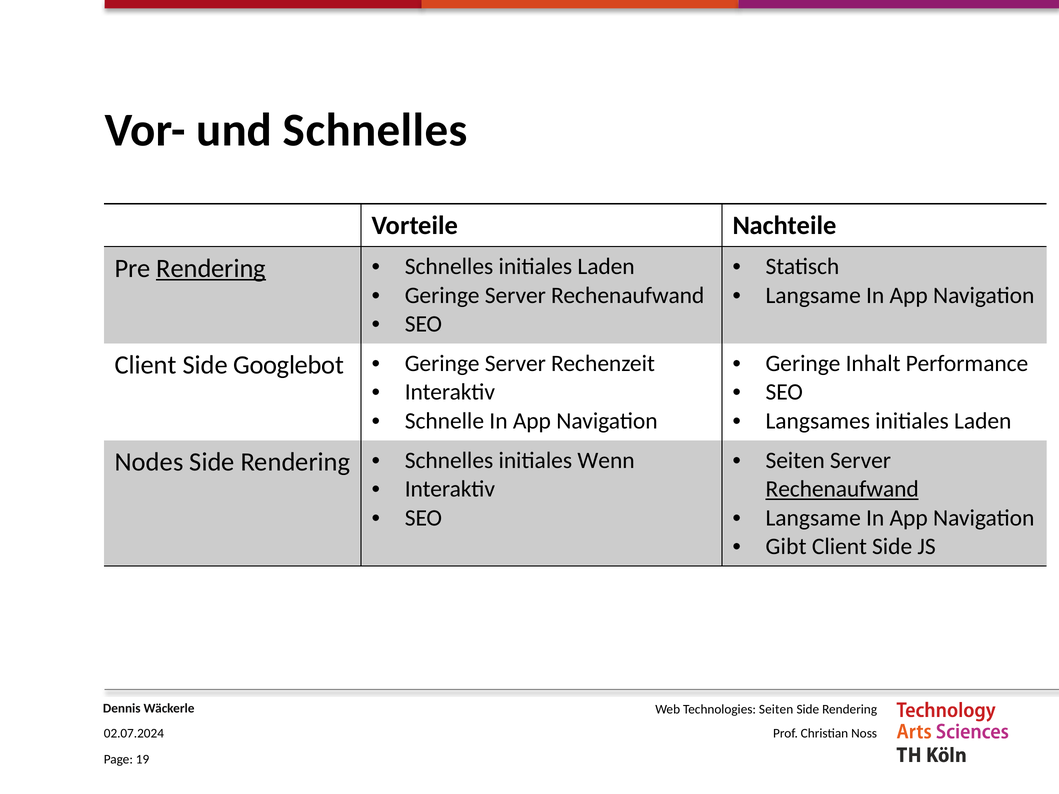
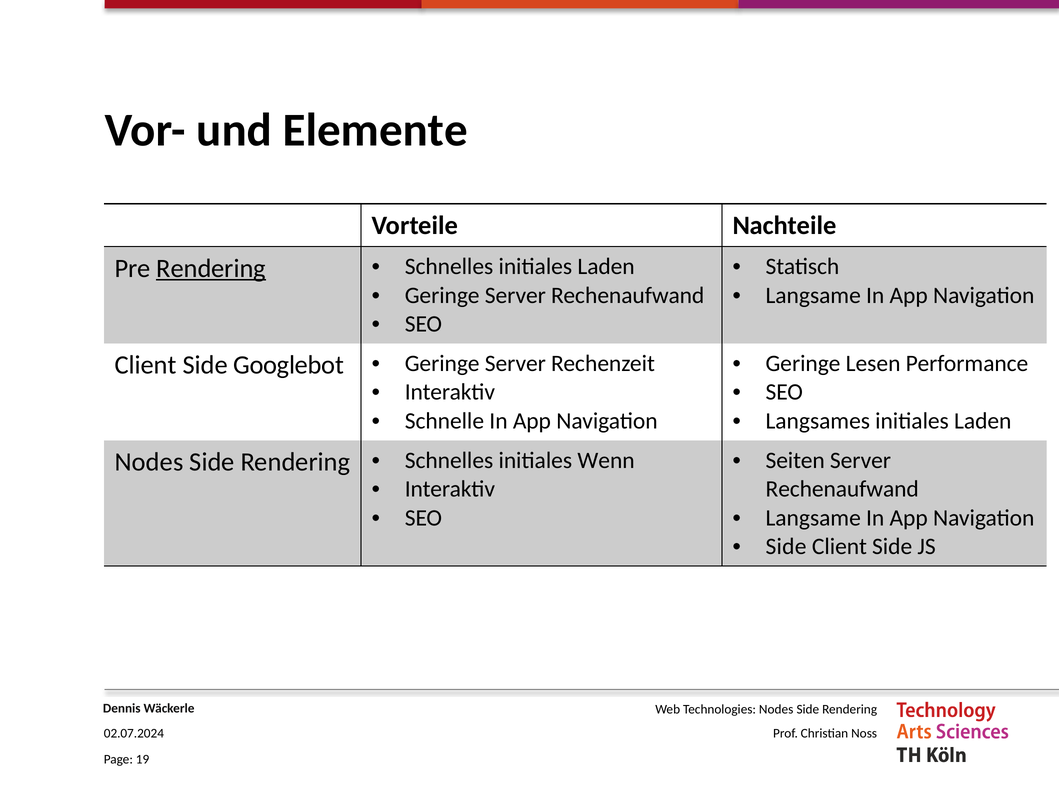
und Schnelles: Schnelles -> Elemente (375, 130)
Inhalt: Inhalt -> Lesen (873, 364)
Rechenaufwand underline: present -> none (842, 489)
Gibt: Gibt -> Side (786, 547)
Seiten: Seiten -> Nodes (776, 710)
